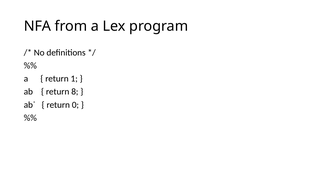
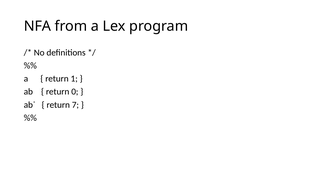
8: 8 -> 0 (75, 92)
0: 0 -> 7 (75, 105)
